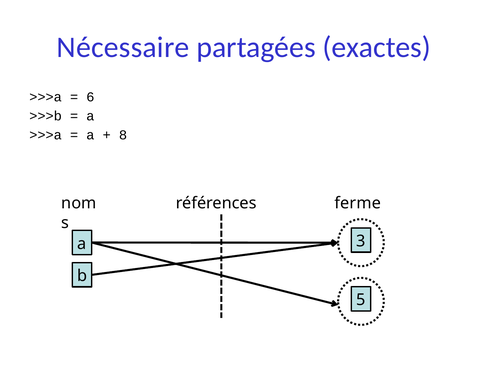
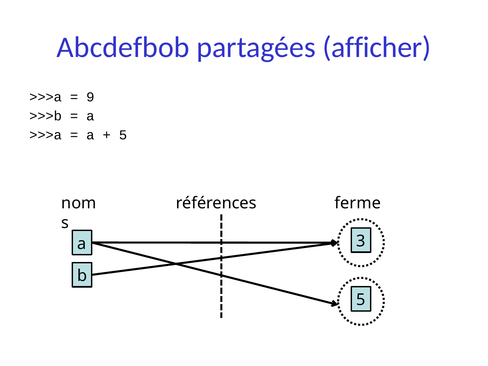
Nécessaire: Nécessaire -> Abcdefbob (123, 47)
exactes: exactes -> afficher (377, 47)
6: 6 -> 9 (90, 97)
8: 8 -> 5 (123, 135)
